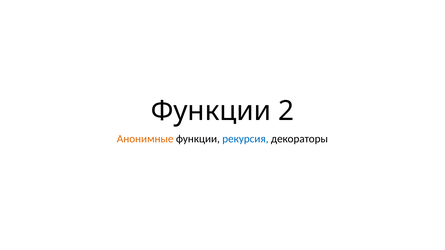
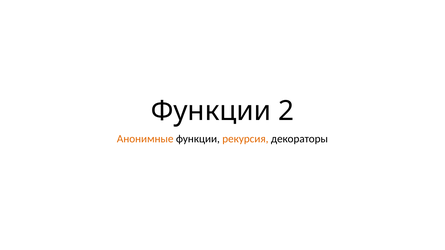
рекурсия colour: blue -> orange (245, 139)
